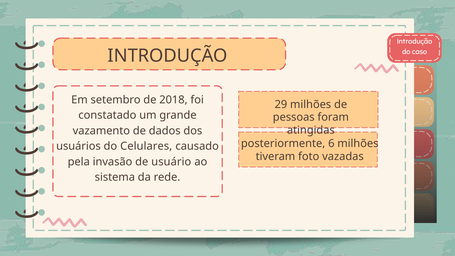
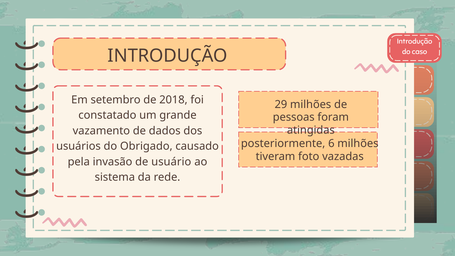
Celulares: Celulares -> Obrigado (146, 146)
